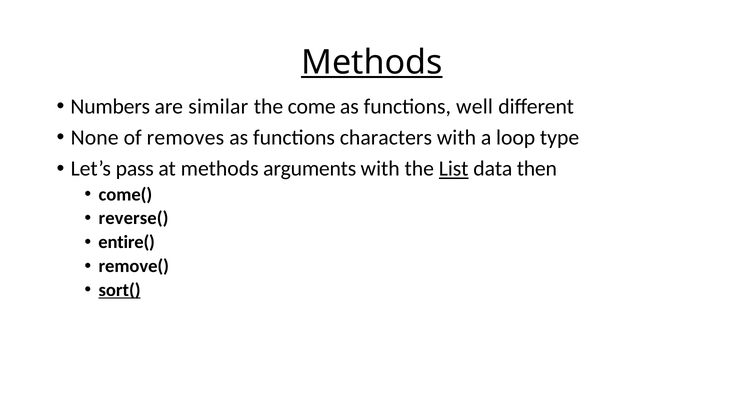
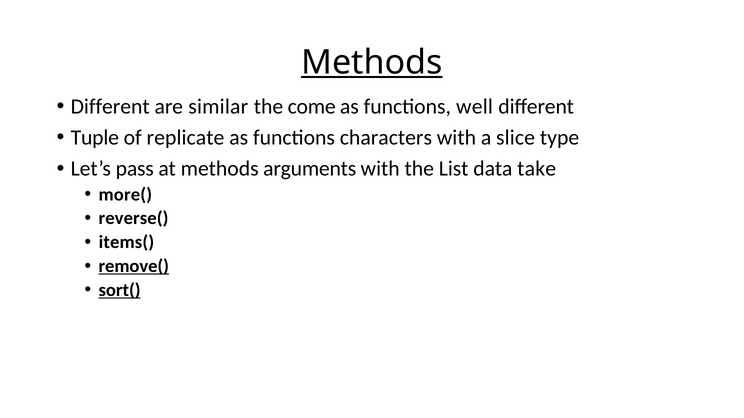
Numbers: Numbers -> Different (110, 107)
None: None -> Tuple (95, 138)
removes: removes -> replicate (185, 138)
loop: loop -> slice (516, 138)
List underline: present -> none (454, 169)
then: then -> take (537, 169)
come(: come( -> more( (125, 195)
entire(: entire( -> items( (126, 243)
remove( underline: none -> present (134, 266)
